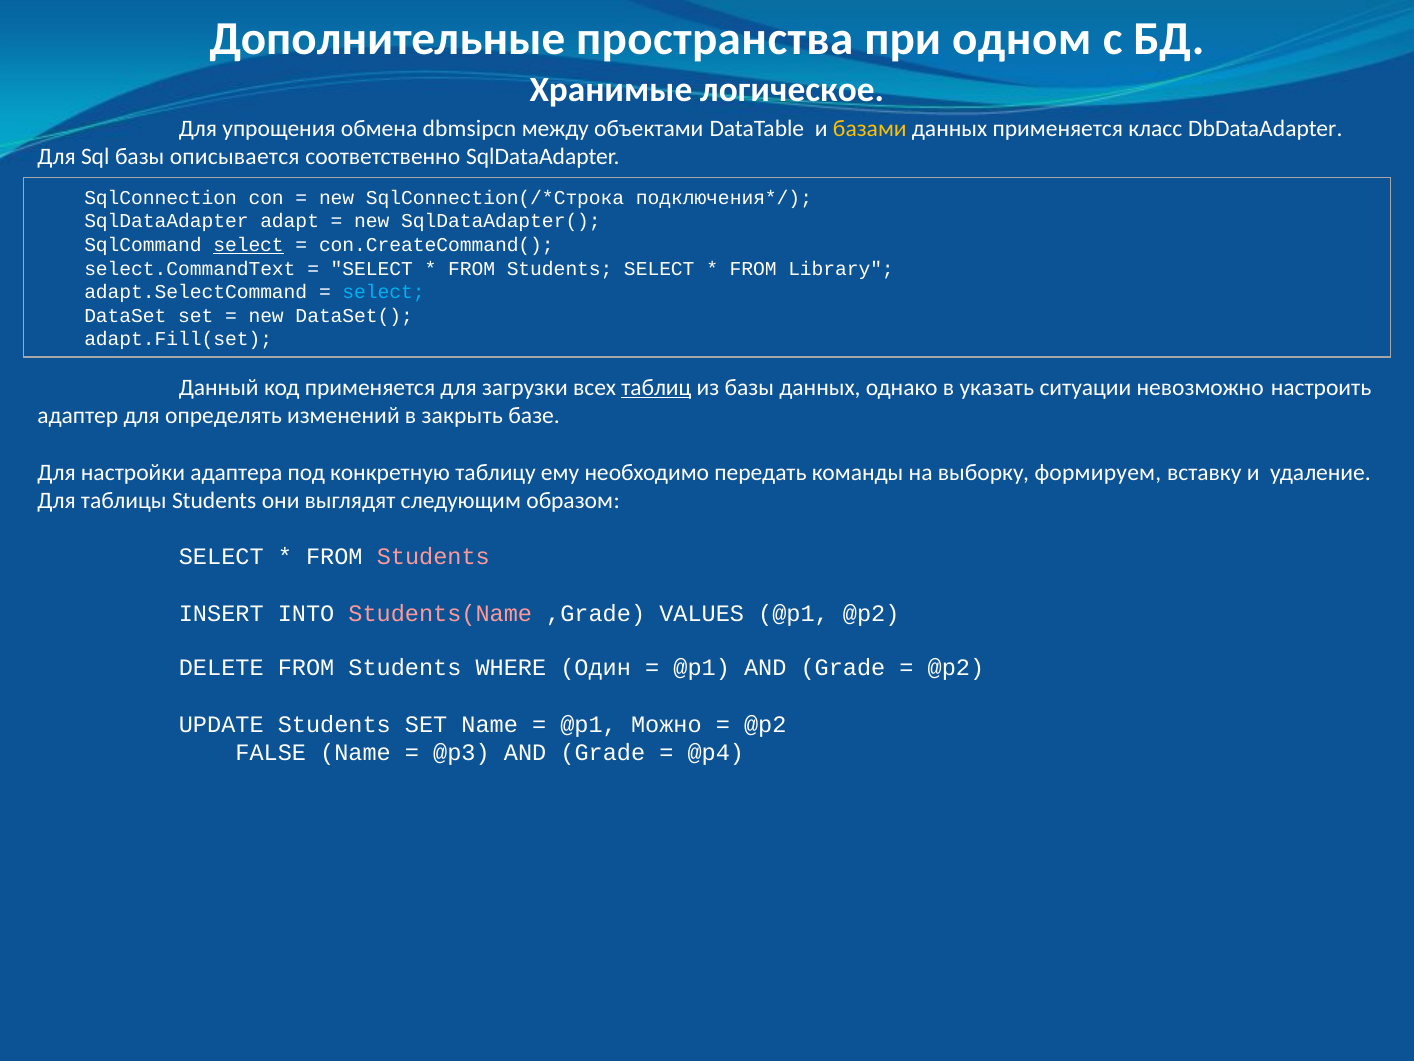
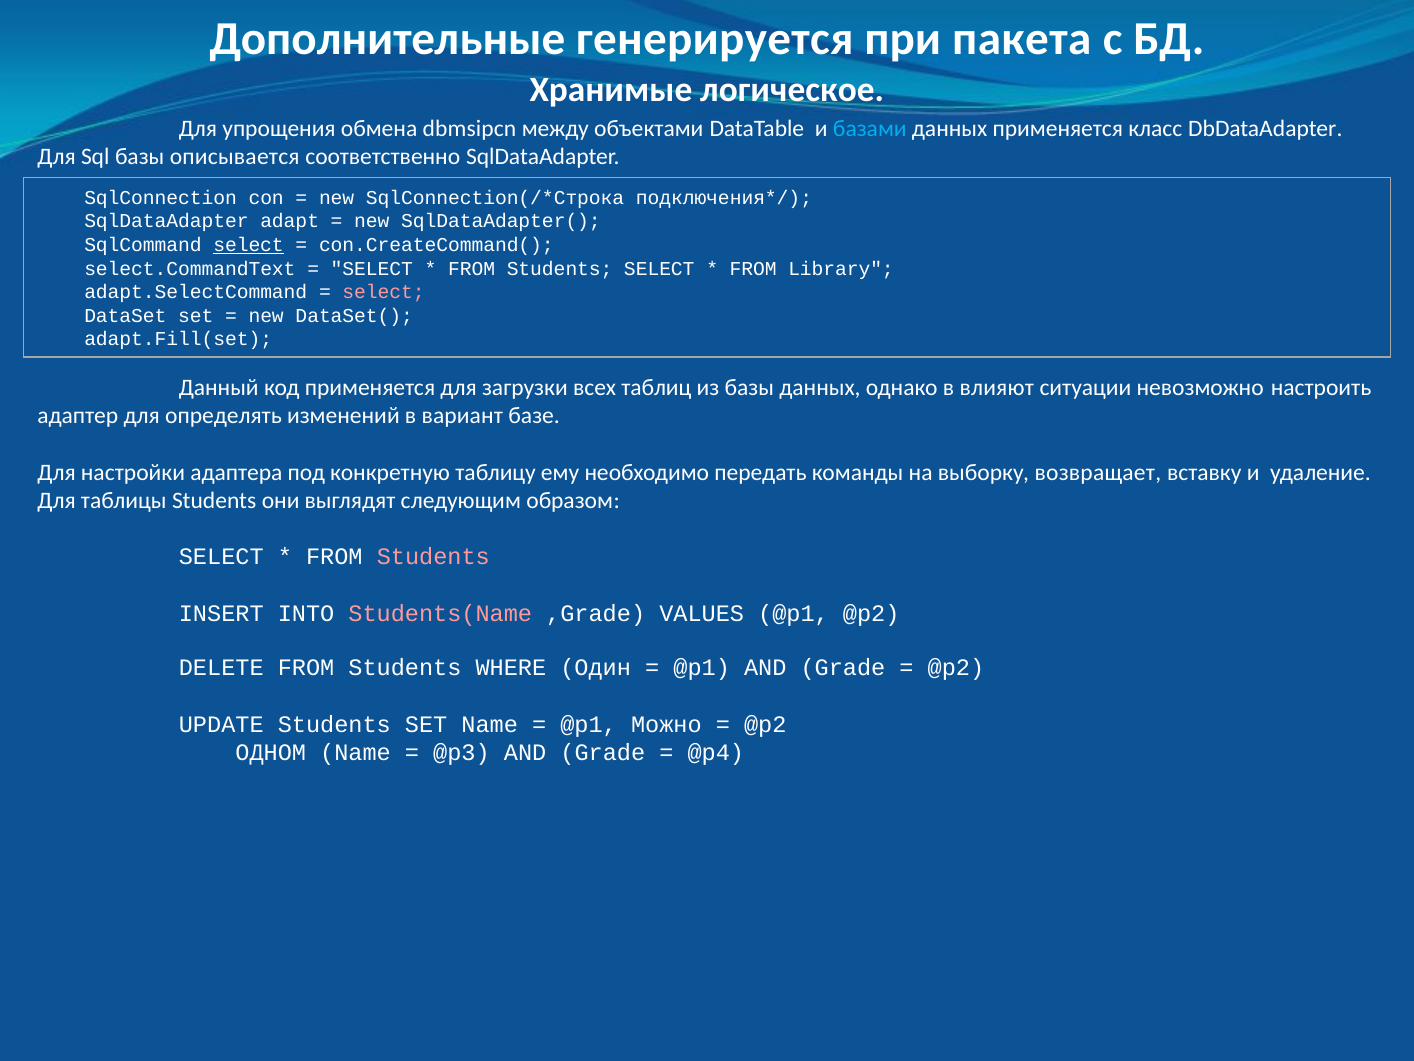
пространства: пространства -> генерируется (715, 38)
одном: одном -> пакета (1022, 38)
базами colour: yellow -> light blue (870, 129)
select colour: light blue -> pink (384, 292)
таблиц underline: present -> none (656, 387)
указать: указать -> влияют (997, 387)
закрыть: закрыть -> вариант (462, 415)
формируем: формируем -> возвращает (1098, 472)
FALSE: FALSE -> ОДНОМ (271, 753)
